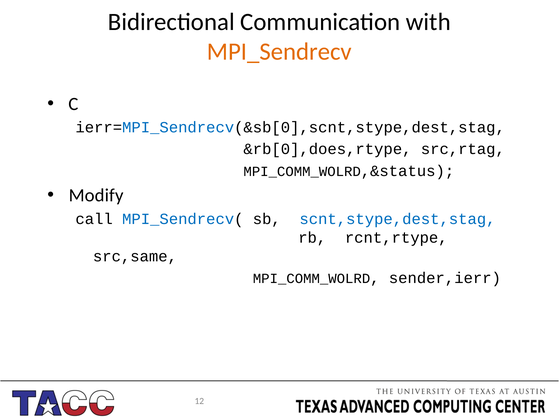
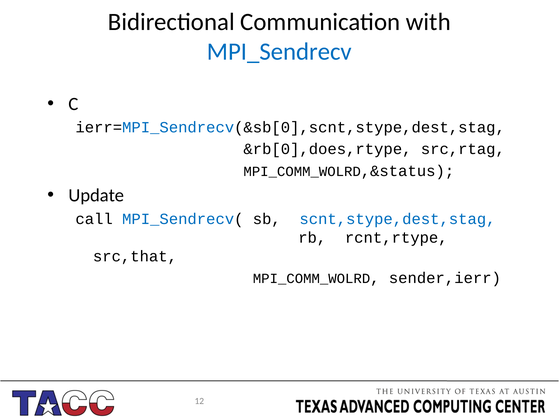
MPI_Sendrecv colour: orange -> blue (279, 52)
Modify: Modify -> Update (96, 195)
src,same: src,same -> src,that (135, 256)
